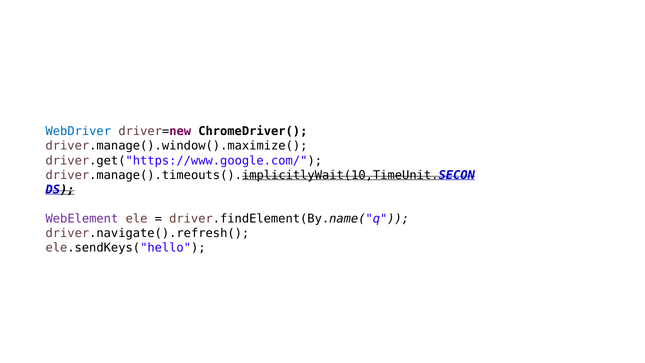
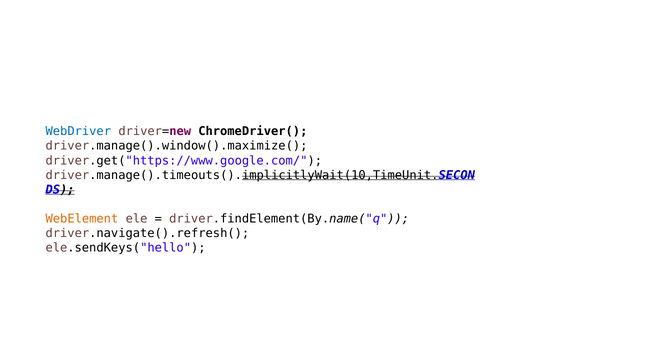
WebElement colour: purple -> orange (82, 218)
